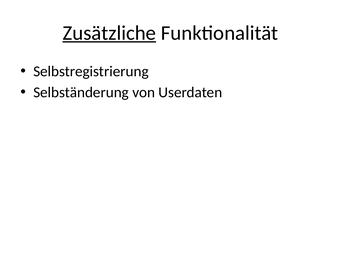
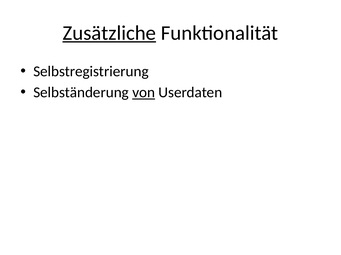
von underline: none -> present (144, 93)
